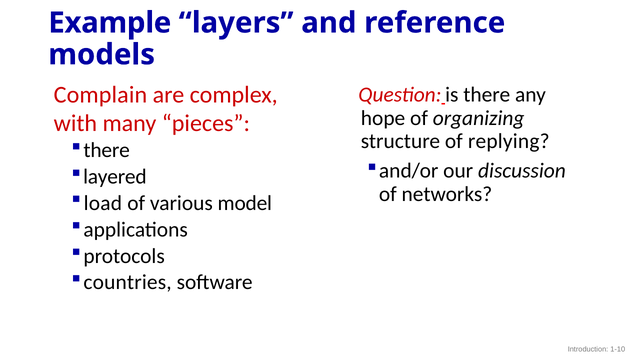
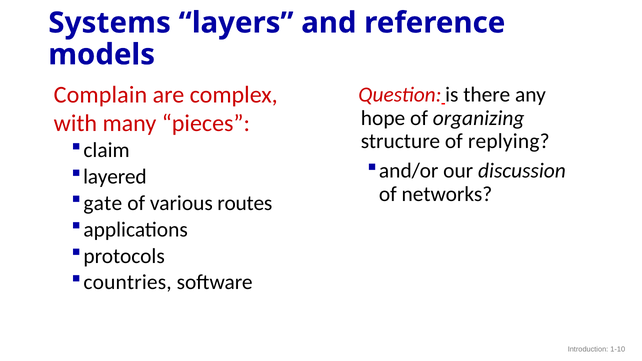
Example: Example -> Systems (110, 23)
there: there -> claim (107, 150)
load: load -> gate (103, 203)
model: model -> routes (245, 203)
